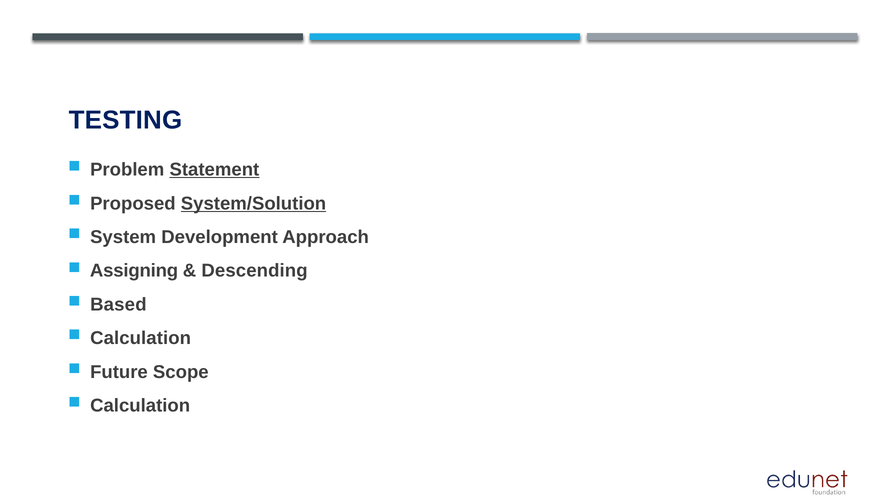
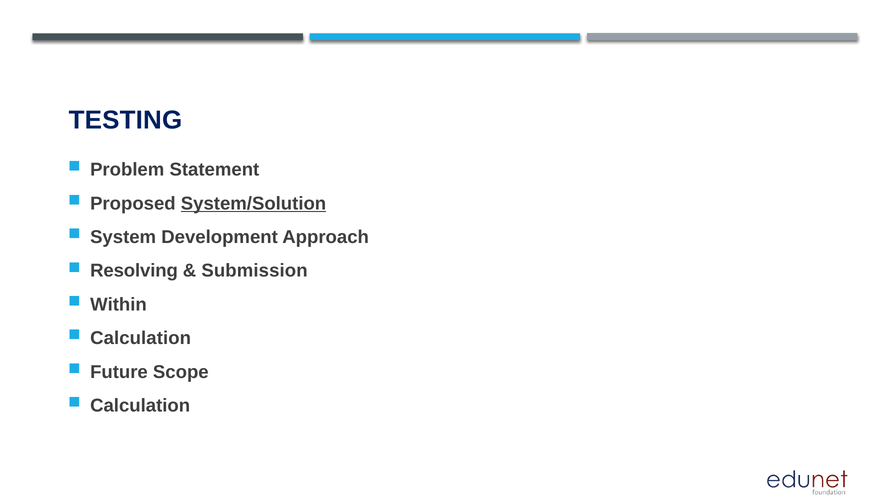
Statement underline: present -> none (214, 170)
Assigning: Assigning -> Resolving (134, 271)
Descending: Descending -> Submission (255, 271)
Based: Based -> Within (118, 305)
